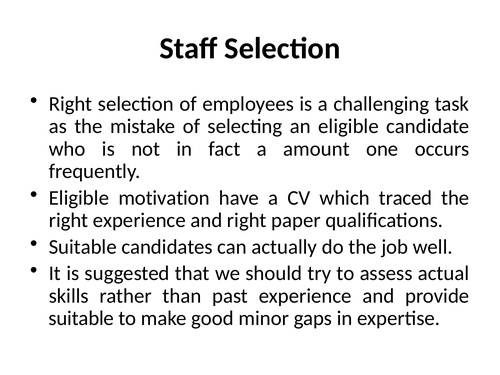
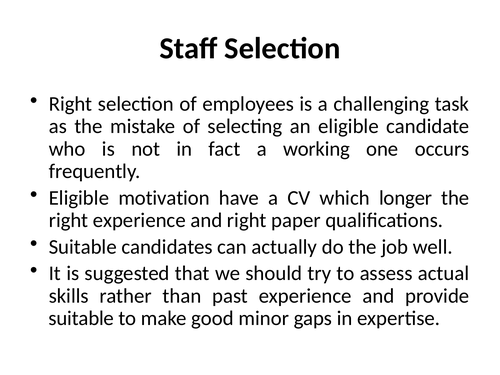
amount: amount -> working (317, 149)
traced: traced -> longer (406, 198)
